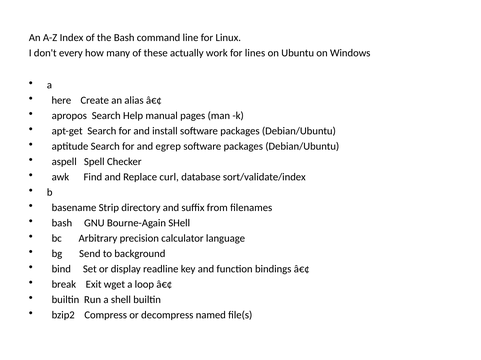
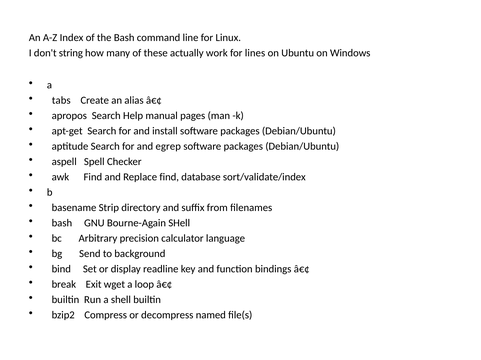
every: every -> string (71, 53)
here: here -> tabs (61, 100)
Replace curl: curl -> find (169, 177)
